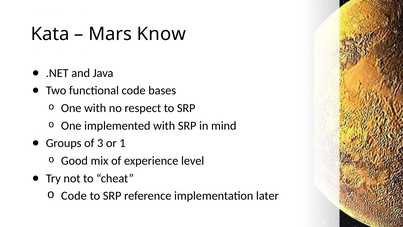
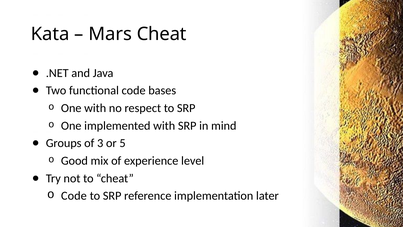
Mars Know: Know -> Cheat (162, 34)
1: 1 -> 5 (123, 143)
